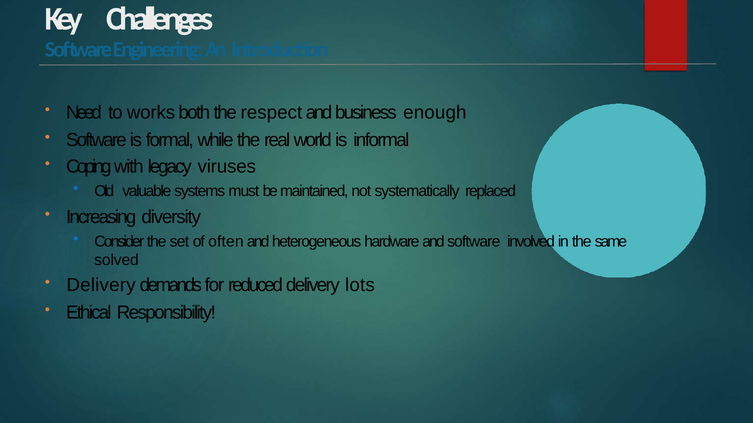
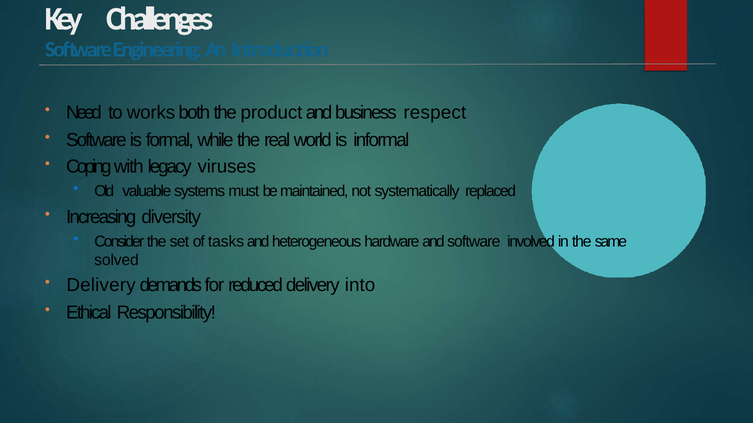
respect: respect -> product (272, 113)
enough: enough -> respect (435, 113)
often: often -> tasks (226, 242)
lots: lots -> into (360, 285)
